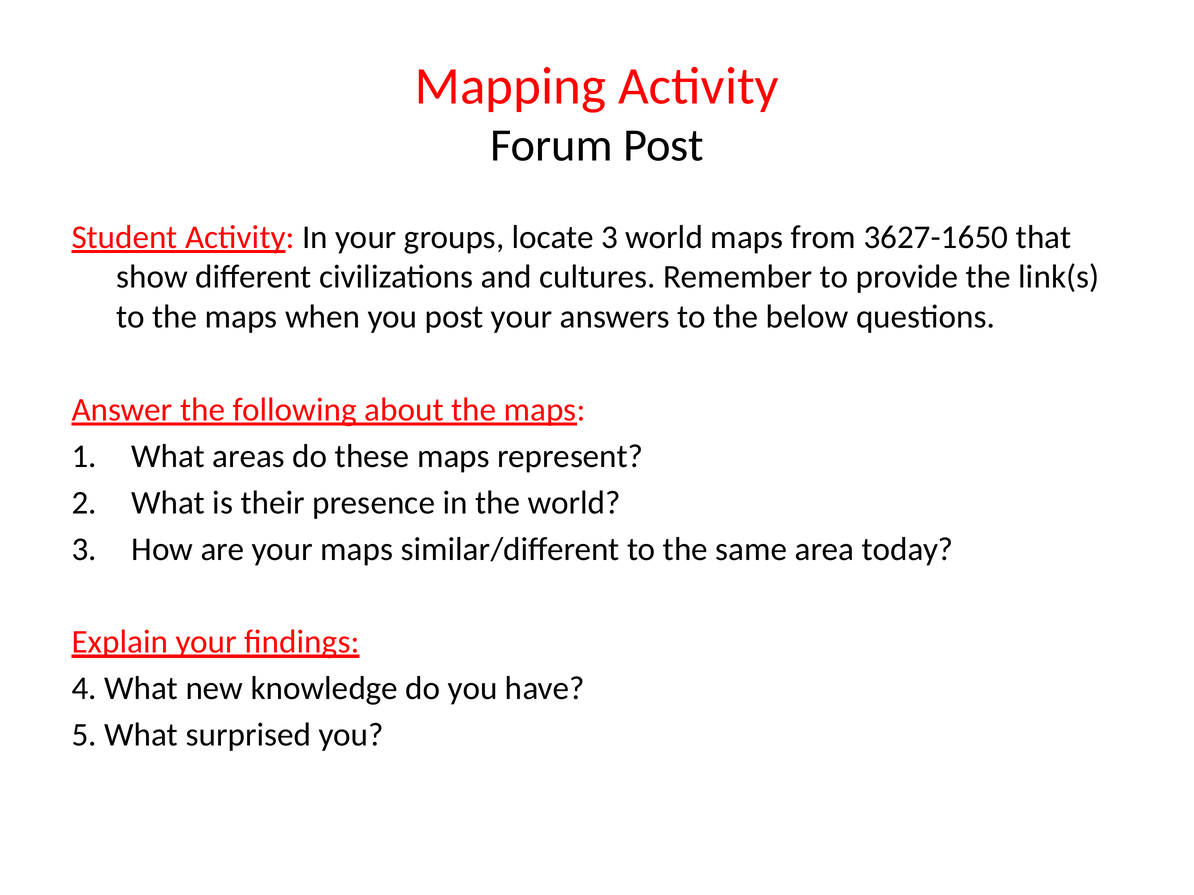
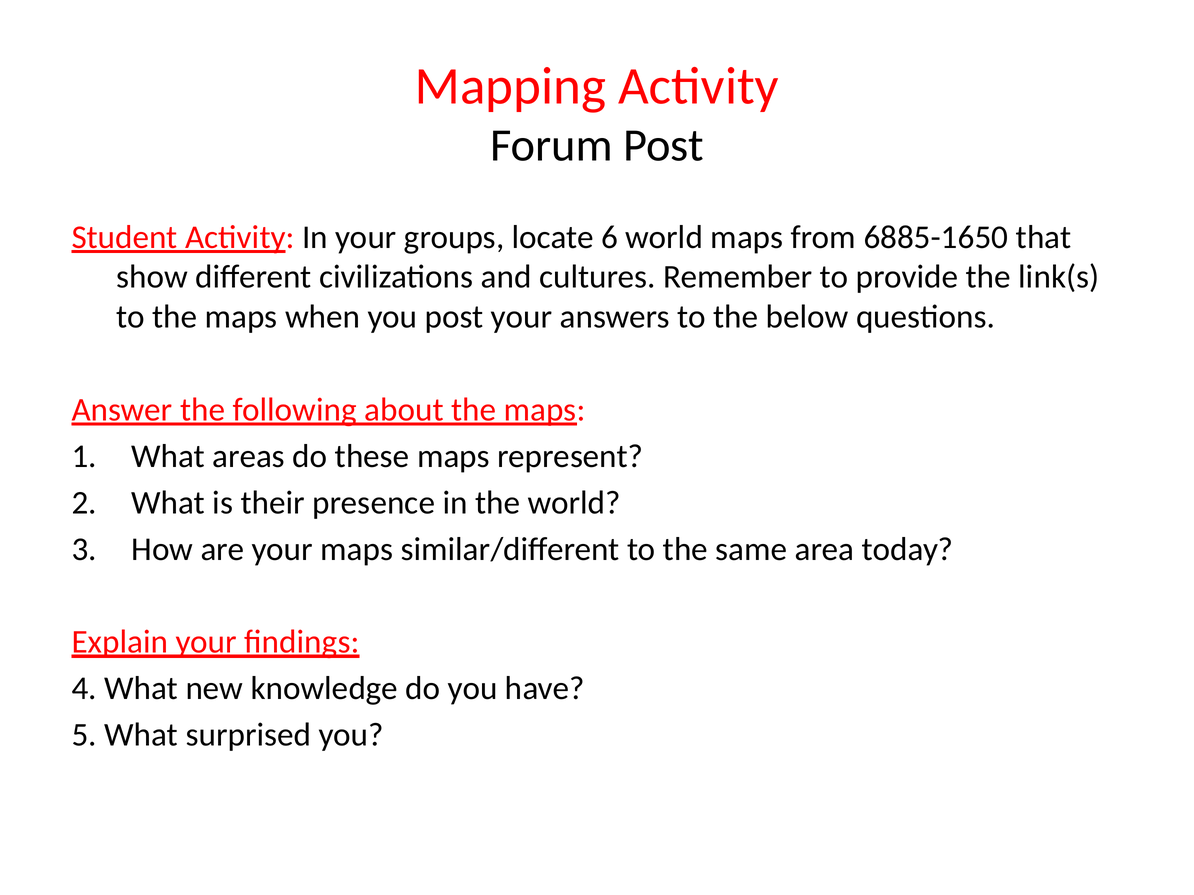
locate 3: 3 -> 6 (609, 237)
3627-1650: 3627-1650 -> 6885-1650 (936, 237)
